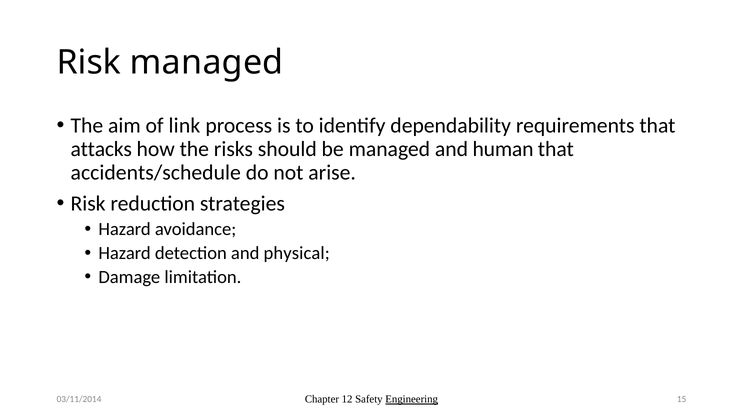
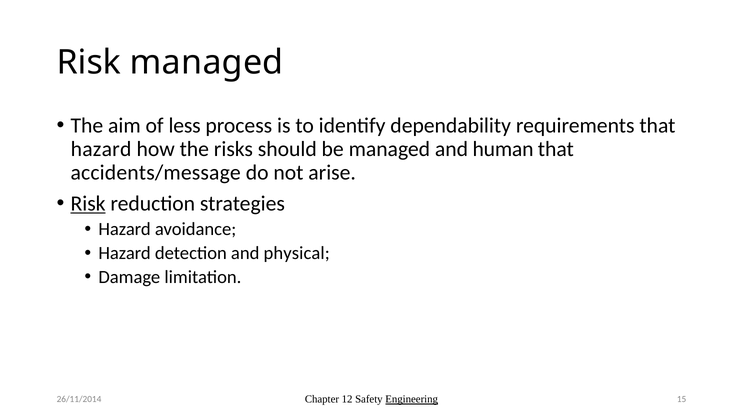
link: link -> less (185, 126)
attacks: attacks -> hazard (101, 149)
accidents/schedule: accidents/schedule -> accidents/message (156, 172)
Risk underline: none -> present (88, 204)
03/11/2014: 03/11/2014 -> 26/11/2014 (79, 399)
